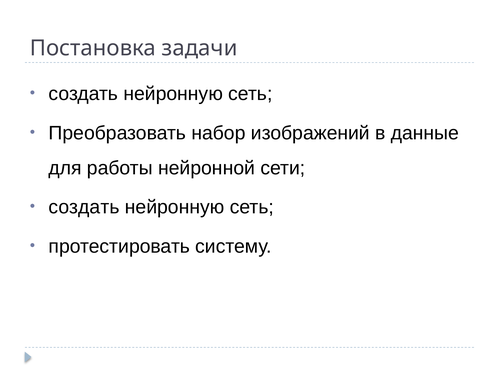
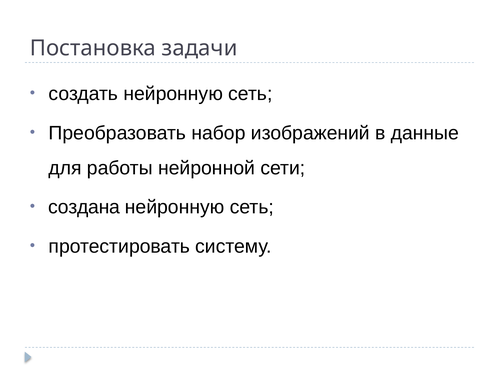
создать: создать -> создана (84, 207)
